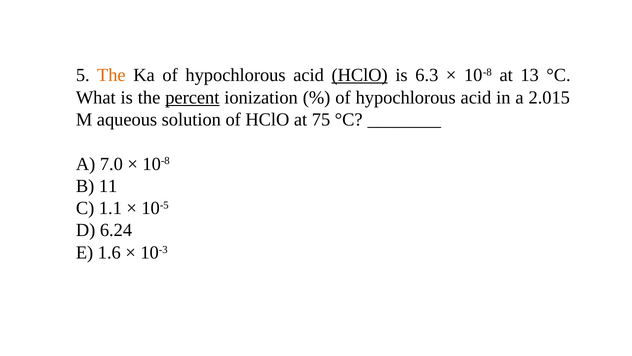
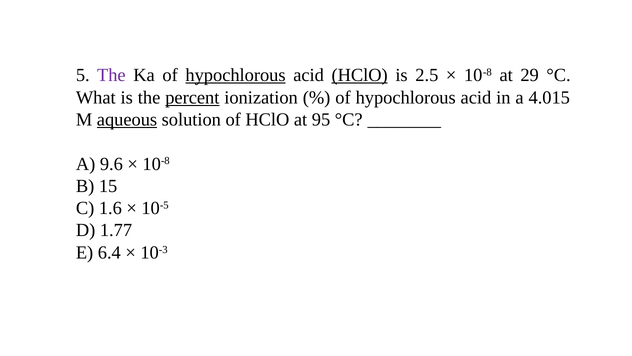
The colour: orange -> purple (111, 75)
hypochlorous underline: none -> present (236, 75)
6.3: 6.3 -> 2.5 (427, 75)
13: 13 -> 29 (530, 75)
2.015: 2.015 -> 4.015 (549, 97)
aqueous underline: none -> present (127, 119)
75: 75 -> 95 (321, 119)
7.0: 7.0 -> 9.6 (111, 164)
11: 11 -> 15 (108, 186)
1.1: 1.1 -> 1.6 (110, 208)
6.24: 6.24 -> 1.77 (116, 230)
1.6: 1.6 -> 6.4 (109, 252)
